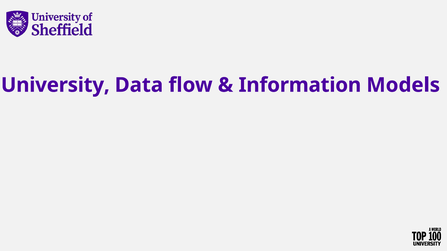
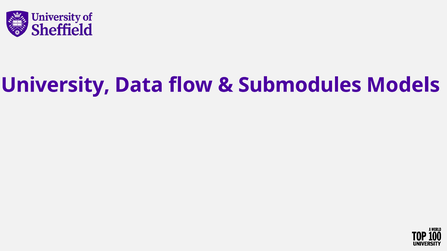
Information: Information -> Submodules (300, 85)
